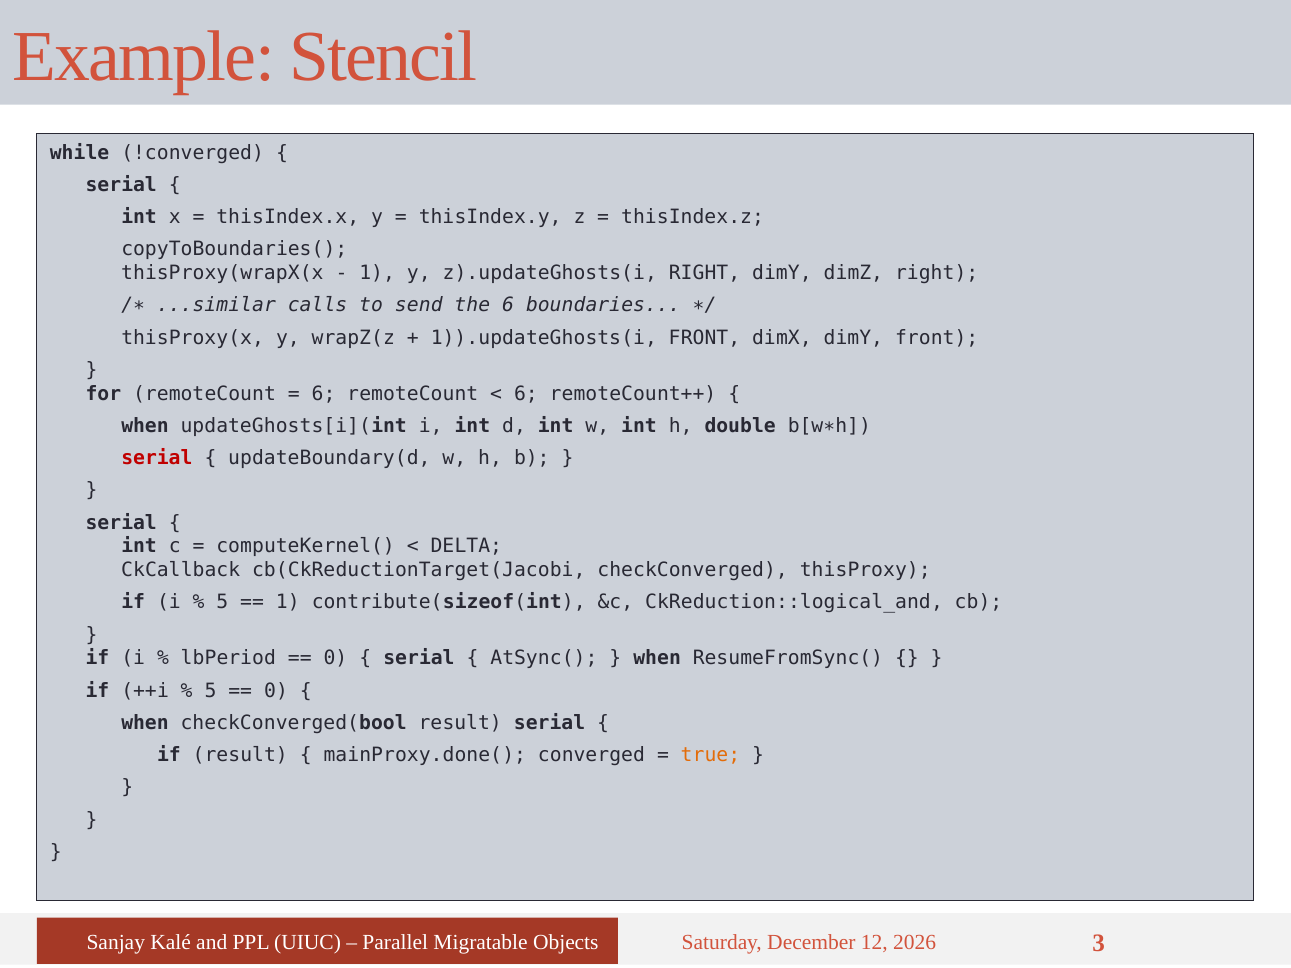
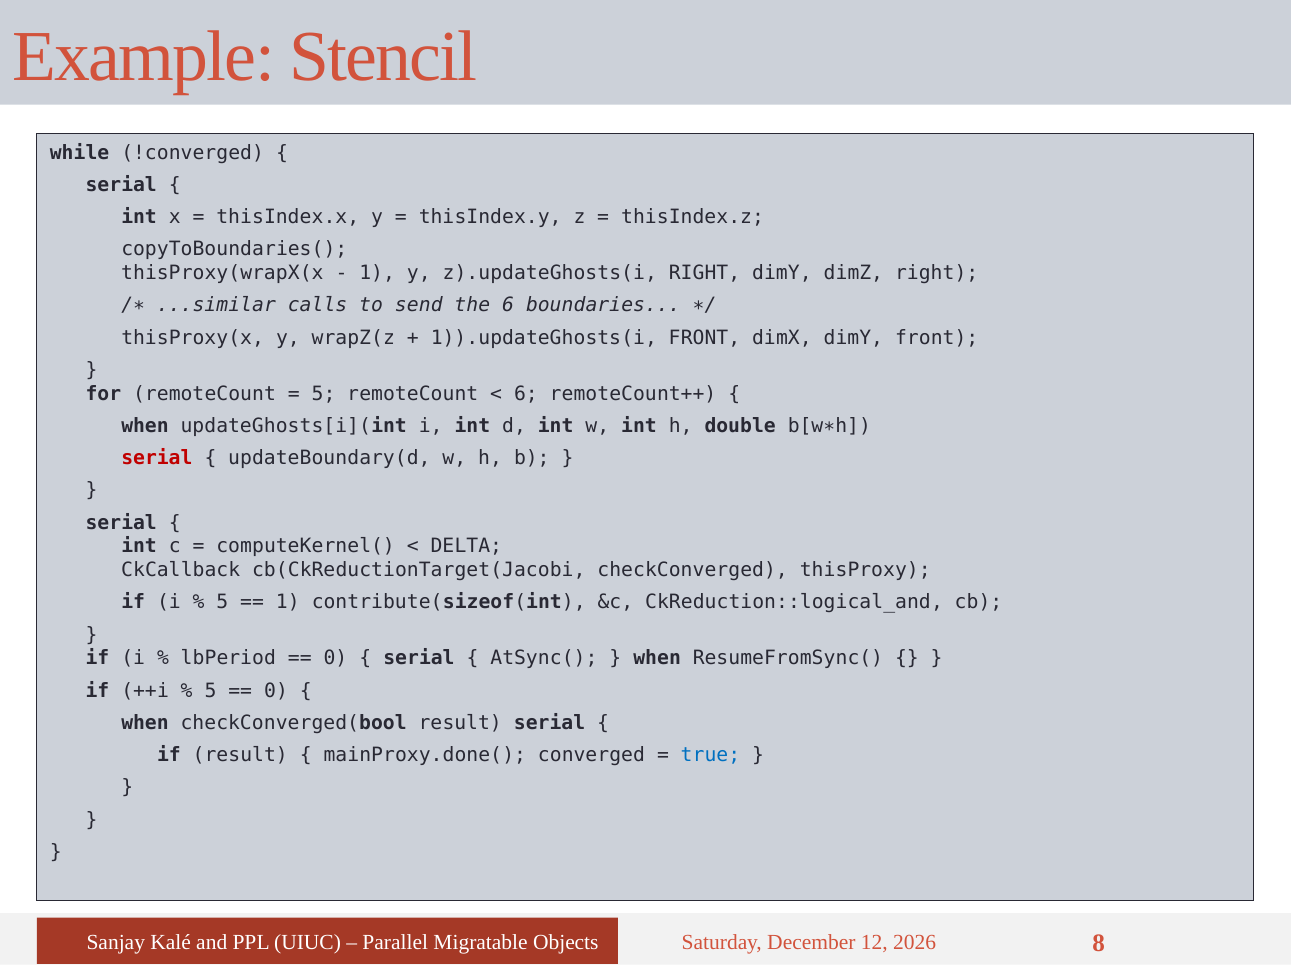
6: 6 -> 5 (324, 394)
true colour: orange -> blue (710, 755)
3: 3 -> 8 (1099, 944)
